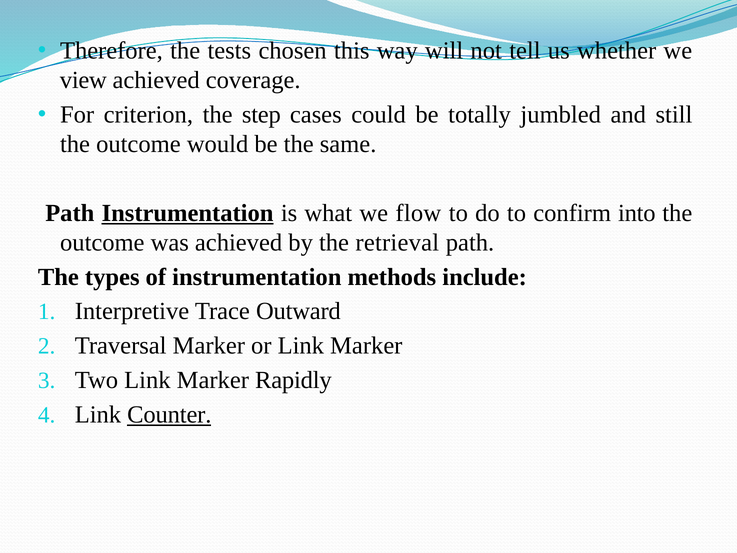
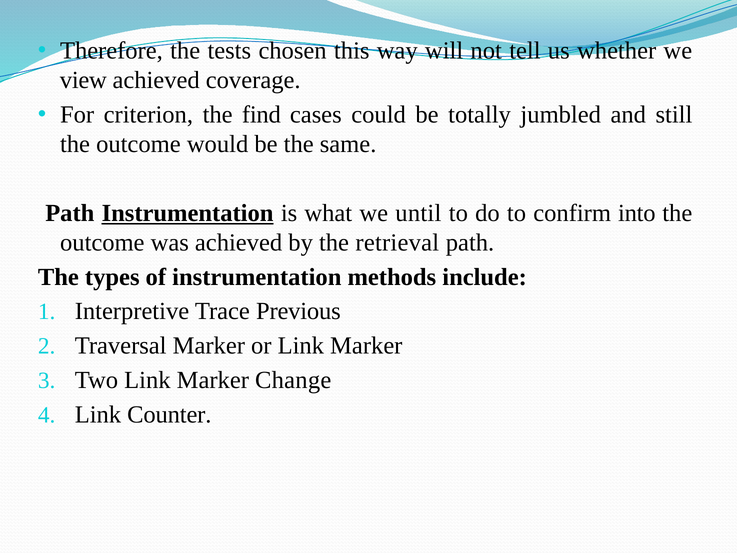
step: step -> find (261, 115)
flow: flow -> until (418, 213)
Outward: Outward -> Previous (298, 311)
Rapidly: Rapidly -> Change (293, 380)
Counter underline: present -> none (169, 414)
